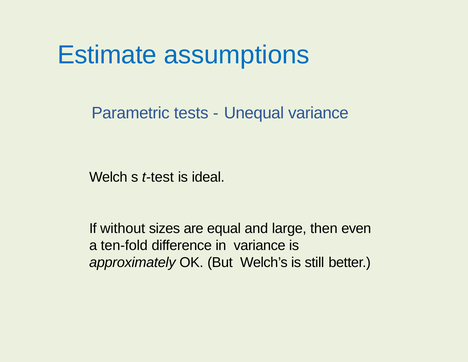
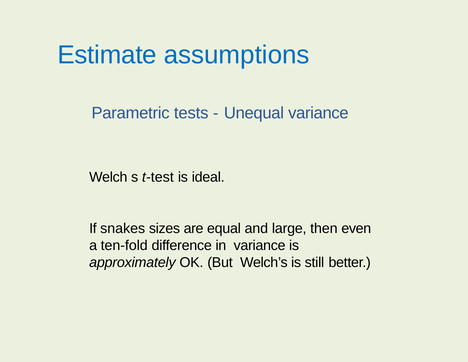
without: without -> snakes (123, 228)
